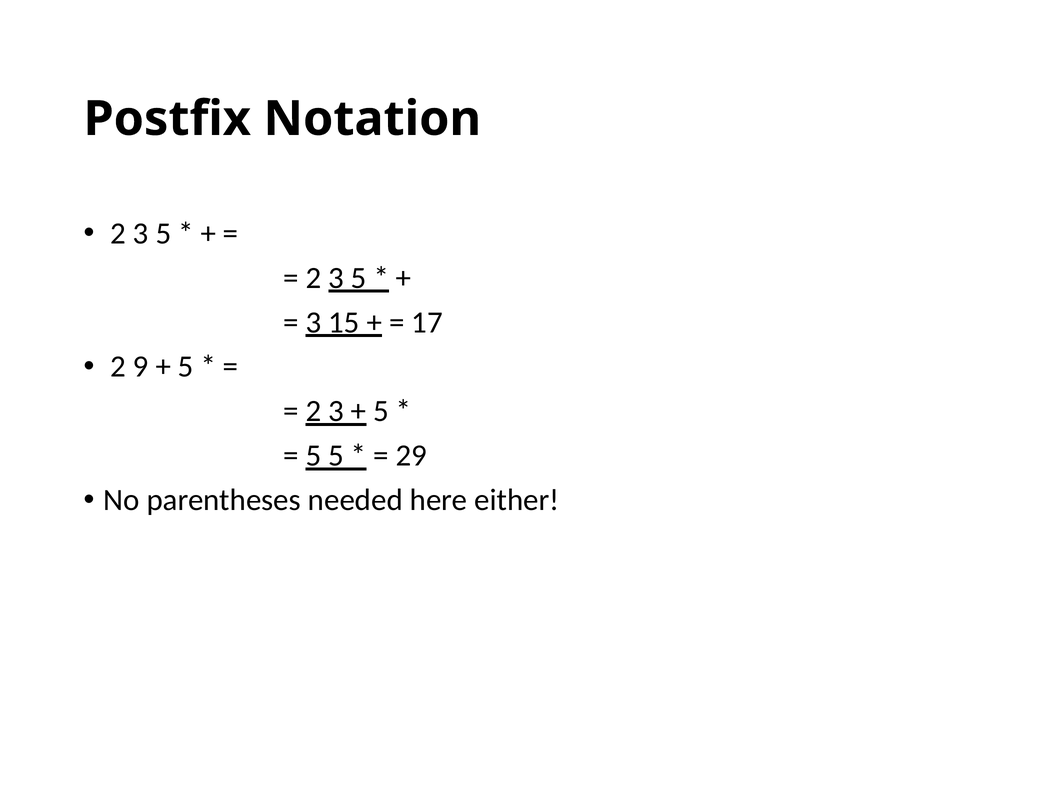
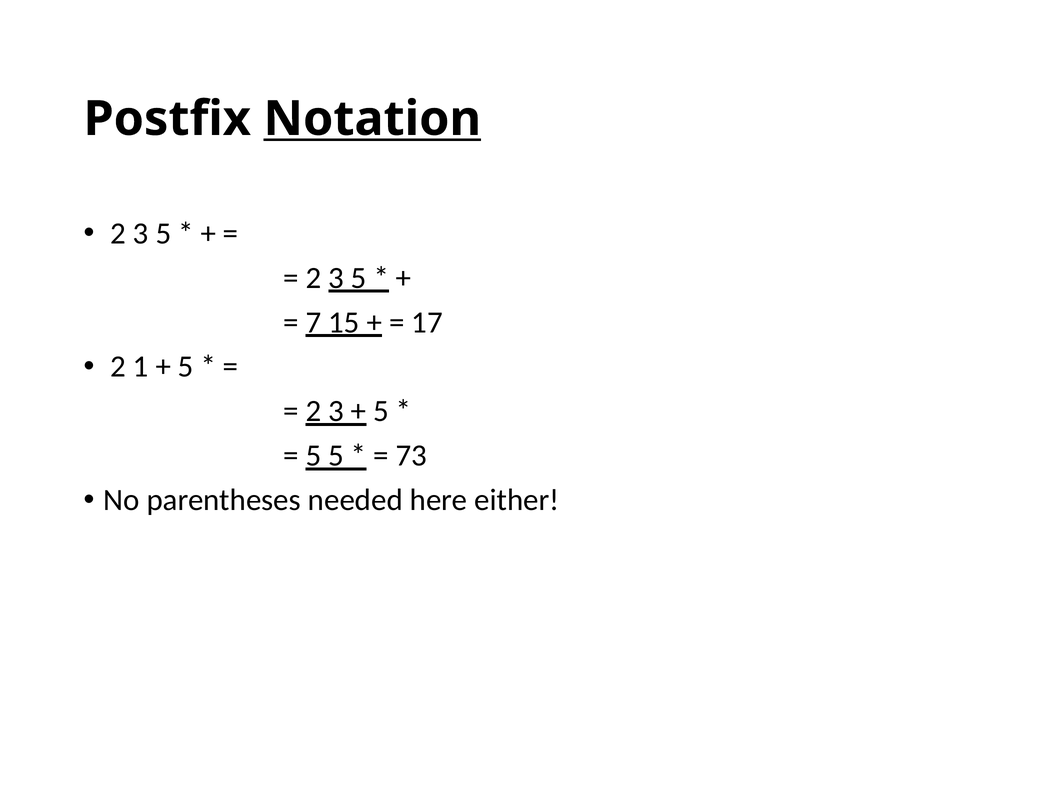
Notation underline: none -> present (372, 119)
3: 3 -> 7 (314, 323)
9: 9 -> 1 (141, 367)
29: 29 -> 73 (411, 456)
